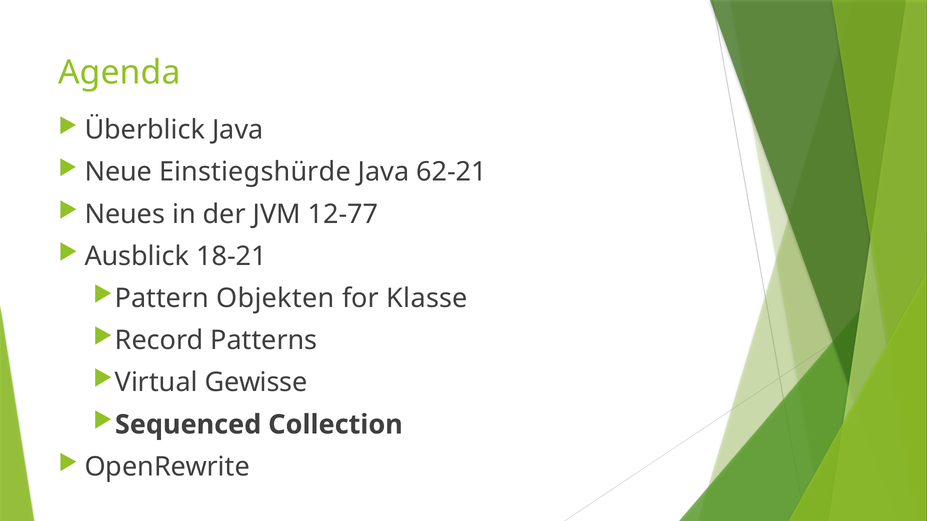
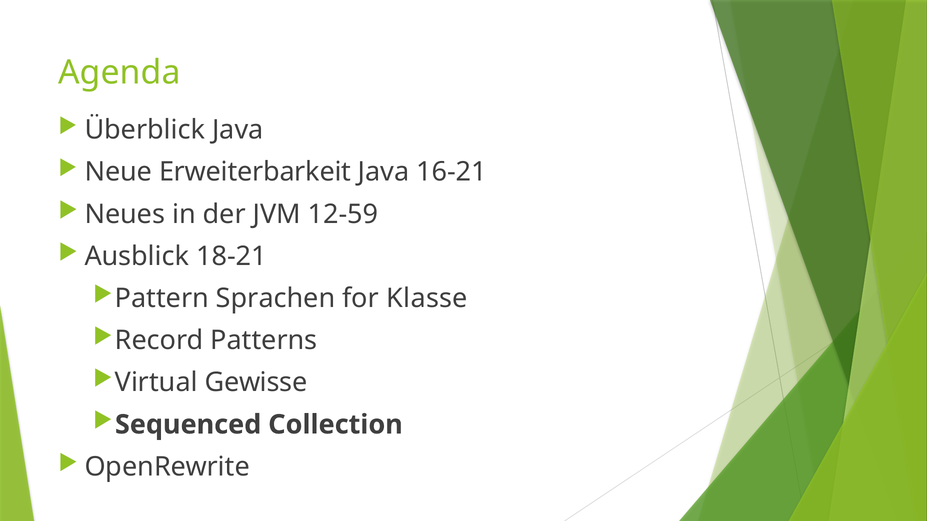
Einstiegshürde: Einstiegshürde -> Erweiterbarkeit (255, 172)
62-21: 62-21 -> 16-21 (451, 172)
12-77: 12-77 -> 12-59 (343, 214)
Objekten: Objekten -> Sprachen (276, 299)
